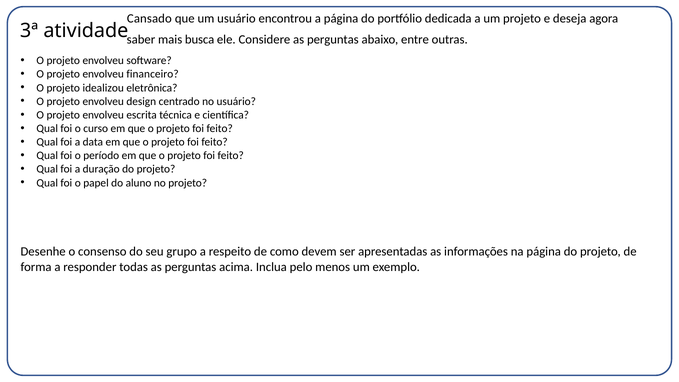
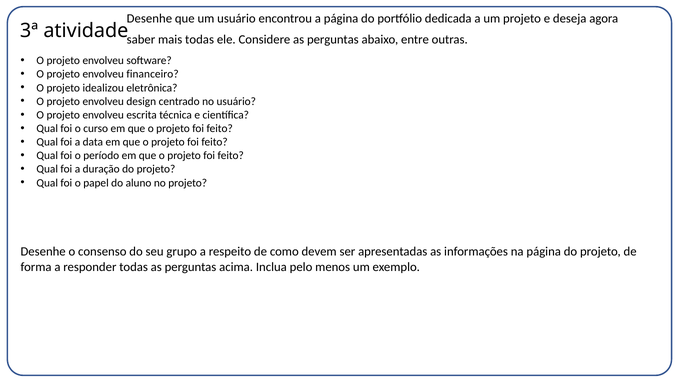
Cansado: Cansado -> Desenhe (149, 19)
mais busca: busca -> todas (200, 40)
